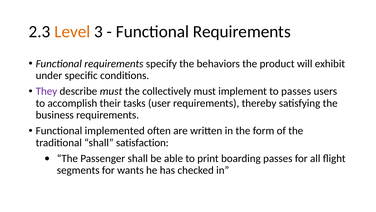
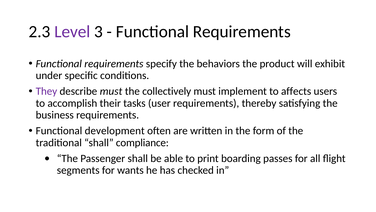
Level colour: orange -> purple (72, 32)
to passes: passes -> affects (296, 91)
implemented: implemented -> development (115, 130)
satisfaction: satisfaction -> compliance (142, 142)
